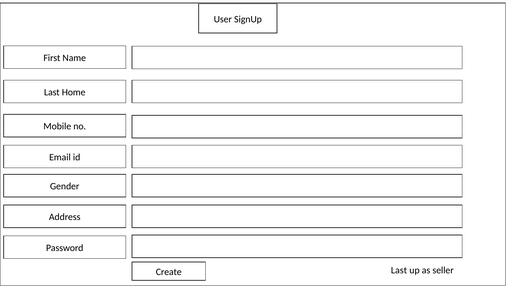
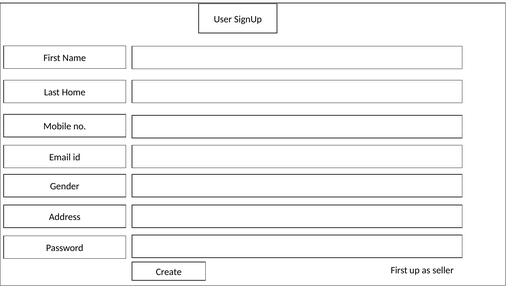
Last: Last -> First (399, 270)
